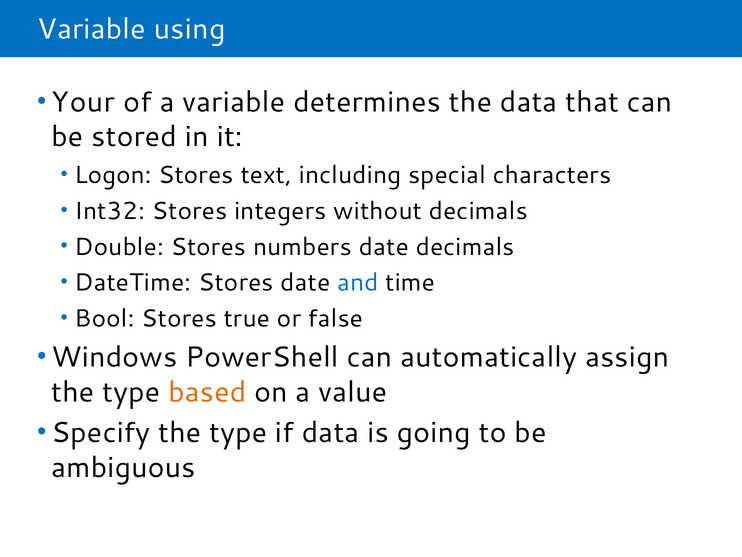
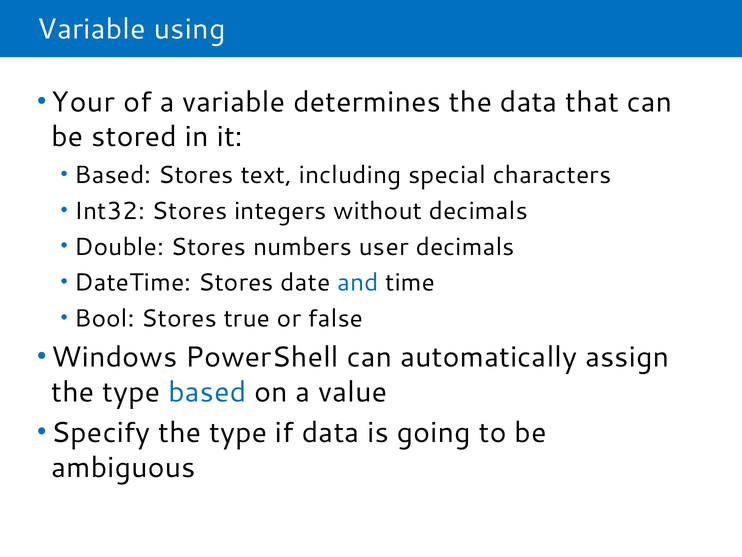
Logon: Logon -> Based (113, 175)
numbers date: date -> user (384, 247)
based colour: orange -> blue (207, 392)
